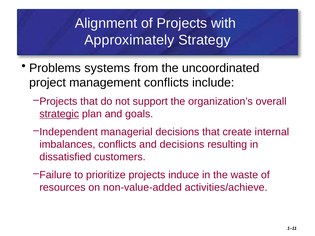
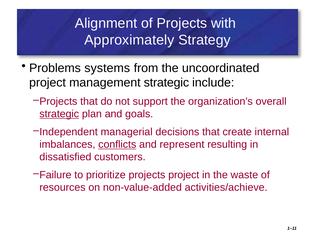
management conflicts: conflicts -> strategic (166, 83)
conflicts underline: none -> present (117, 145)
and decisions: decisions -> represent (182, 145)
projects induce: induce -> project (184, 175)
